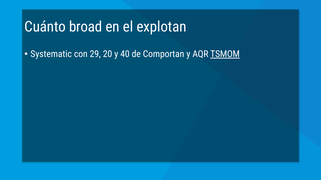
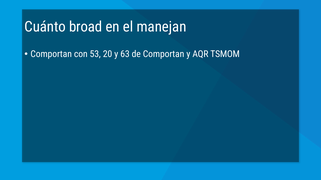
explotan: explotan -> manejan (161, 27)
Systematic: Systematic -> Comportan (51, 54)
29: 29 -> 53 (95, 54)
40: 40 -> 63 (125, 54)
TSMOM underline: present -> none (225, 54)
